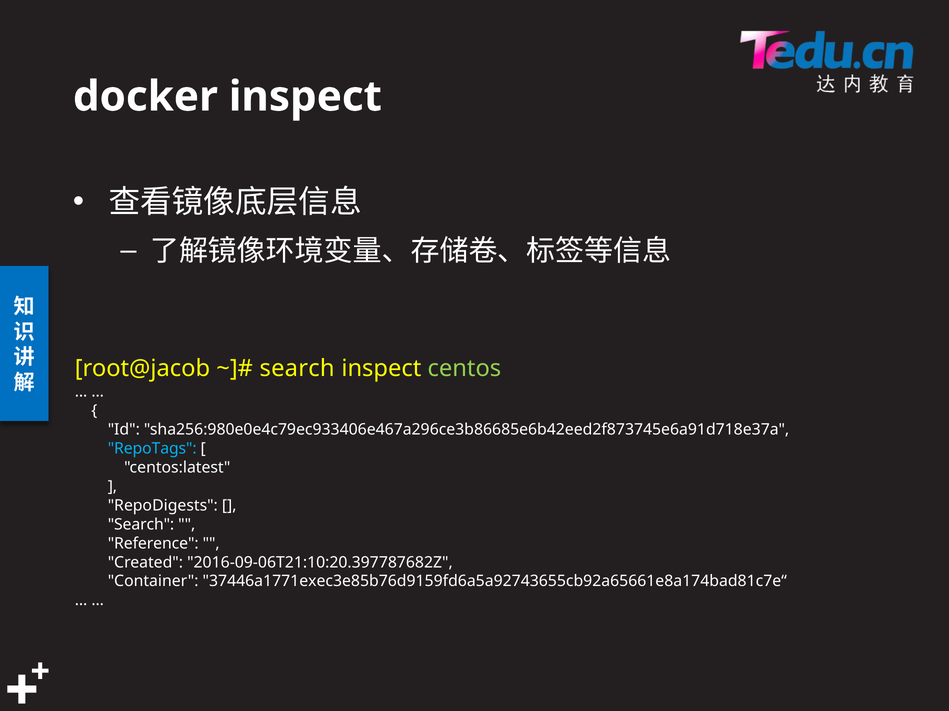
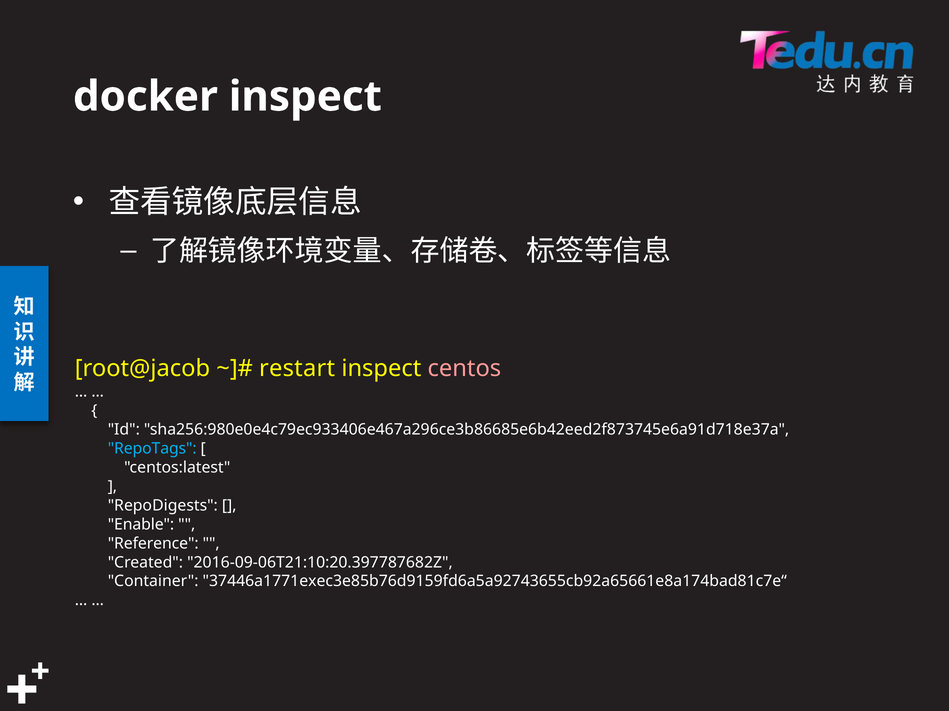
search: search -> restart (297, 369)
centos colour: light green -> pink (464, 369)
Search: Search -> Enable (141, 525)
